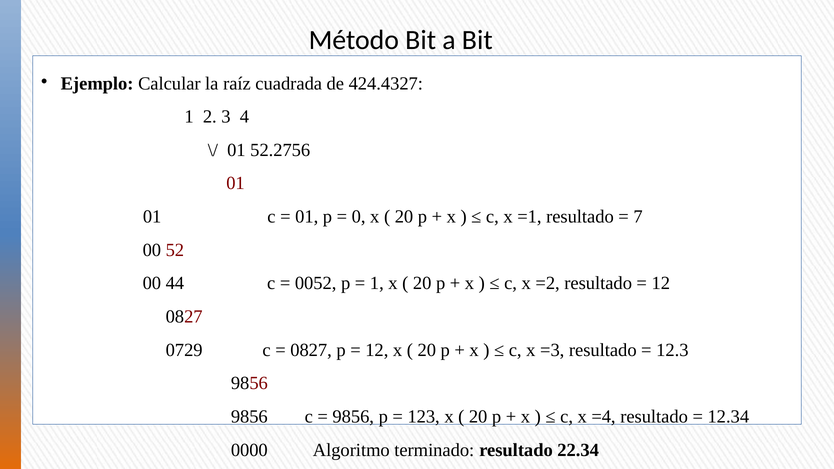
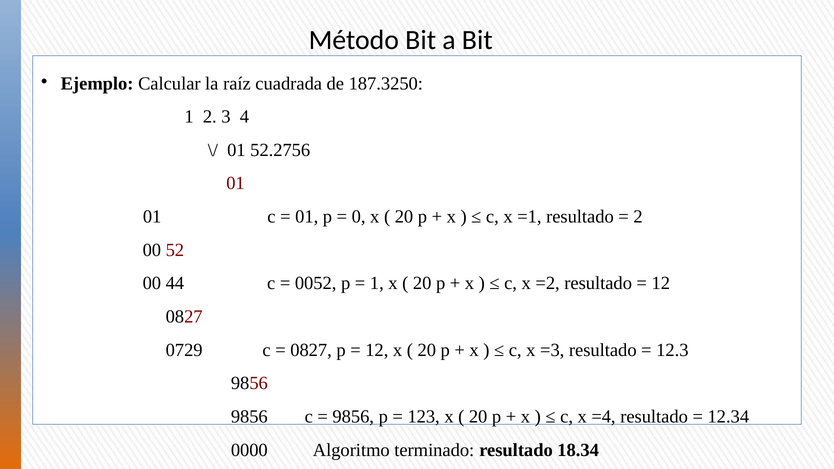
424.4327: 424.4327 -> 187.3250 (386, 83)
7: 7 -> 2 (638, 217)
22.34: 22.34 -> 18.34 (578, 450)
